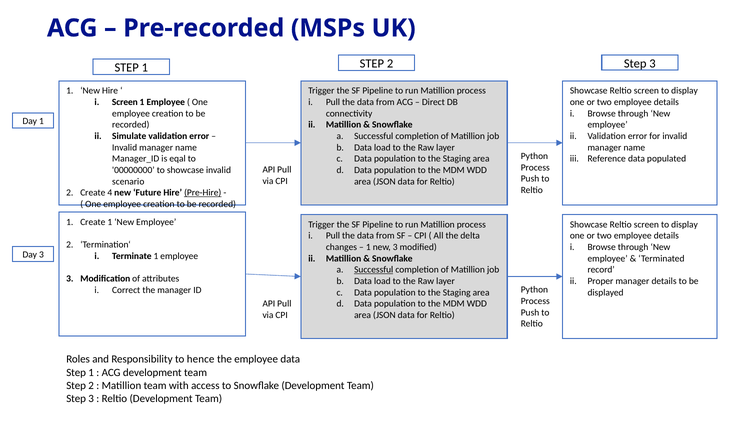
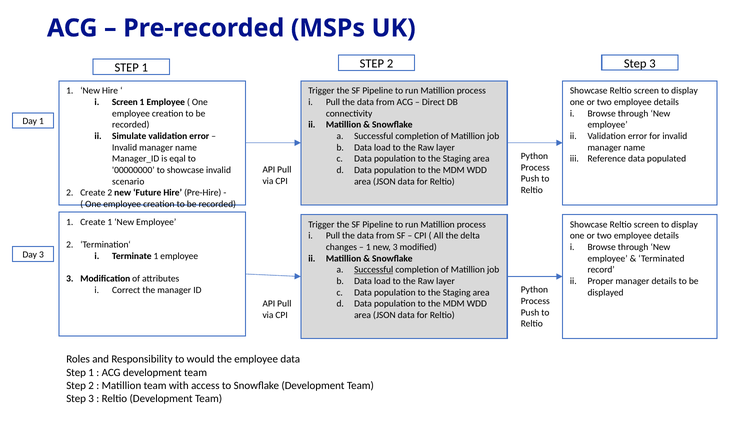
Create 4: 4 -> 2 (110, 193)
Pre-Hire underline: present -> none (203, 193)
hence: hence -> would (201, 359)
